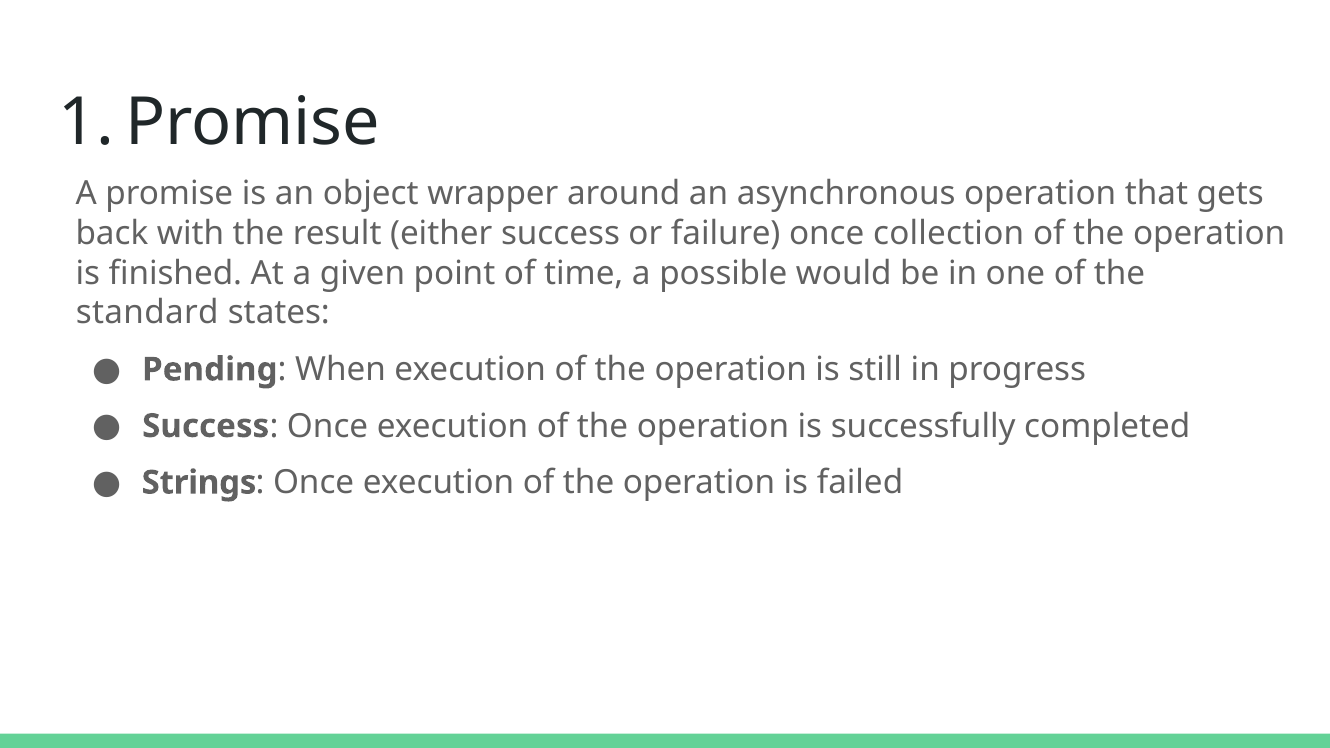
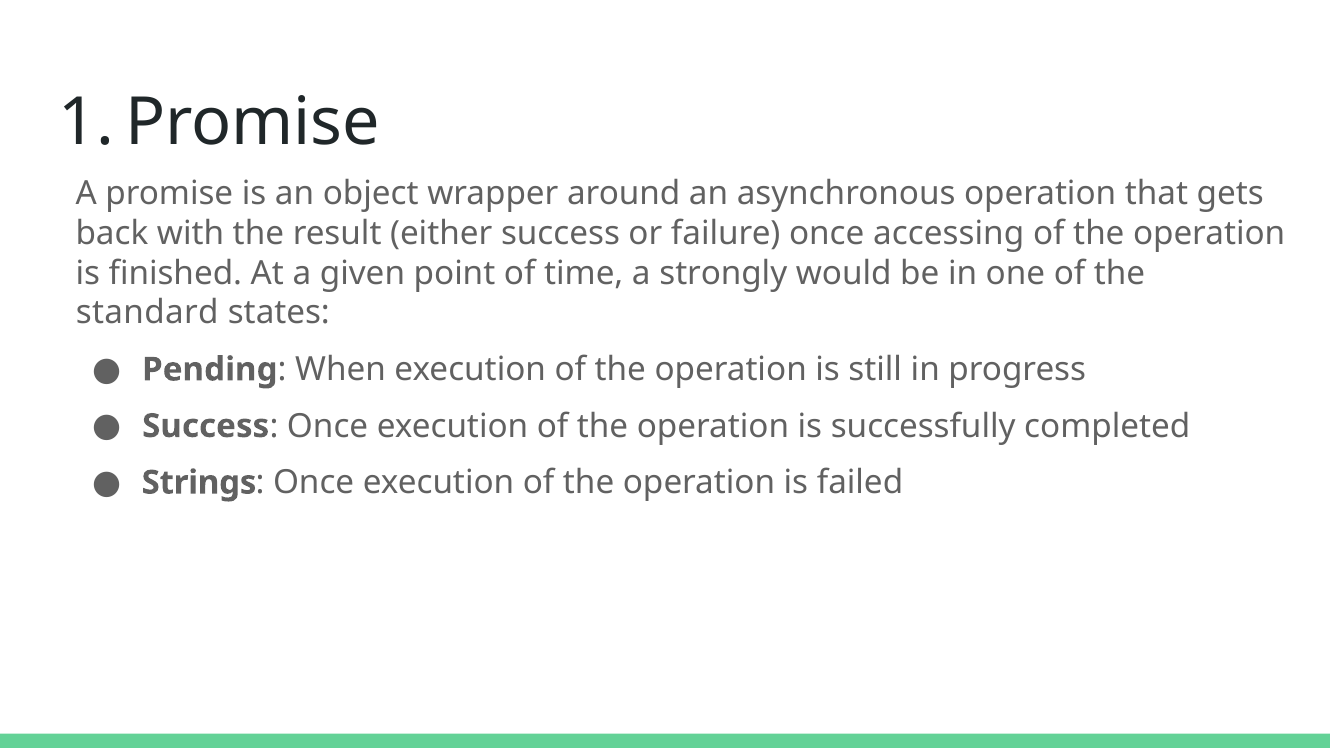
collection: collection -> accessing (949, 233)
possible: possible -> strongly (723, 273)
